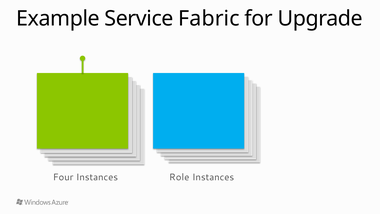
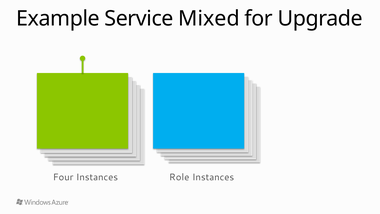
Fabric: Fabric -> Mixed (209, 19)
